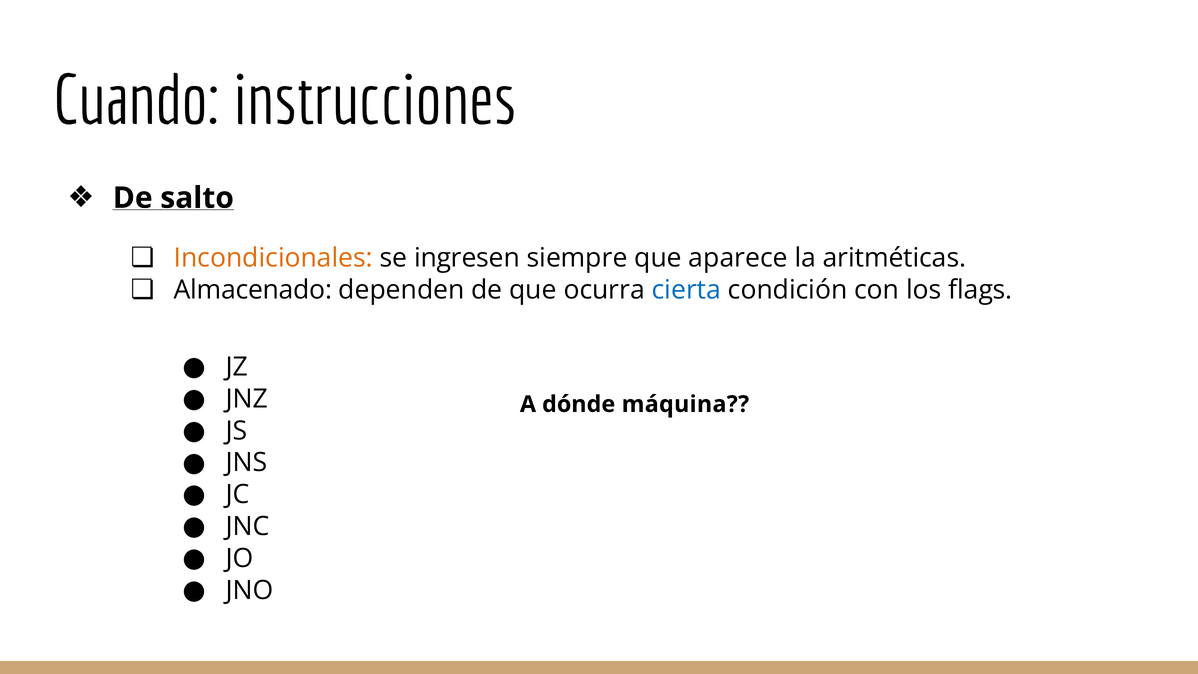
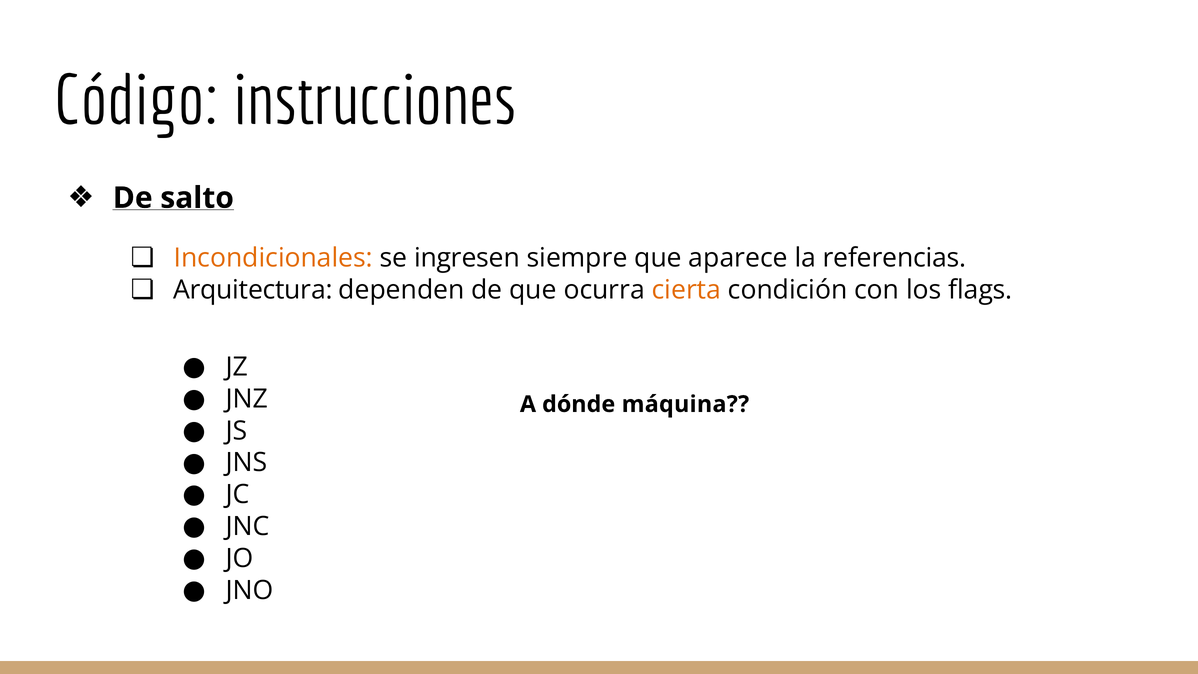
Cuando: Cuando -> Código (136, 101)
aritméticas: aritméticas -> referencias (894, 258)
Almacenado: Almacenado -> Arquitectura (253, 290)
cierta colour: blue -> orange (686, 290)
